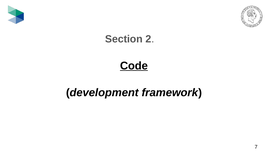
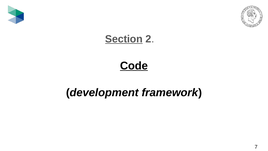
Section underline: none -> present (124, 39)
